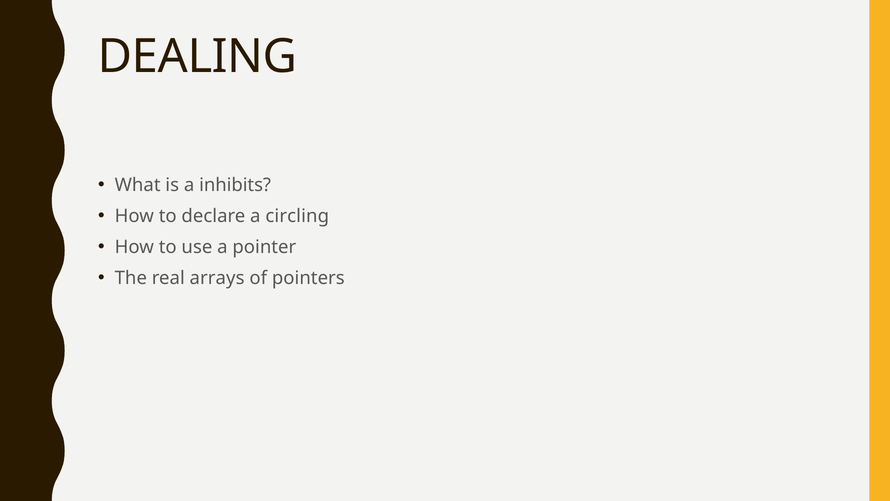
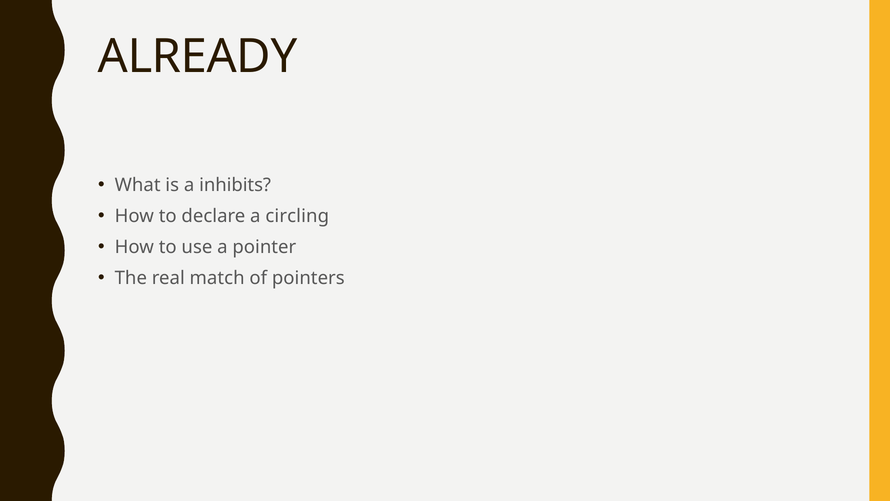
DEALING: DEALING -> ALREADY (198, 56)
arrays: arrays -> match (217, 278)
